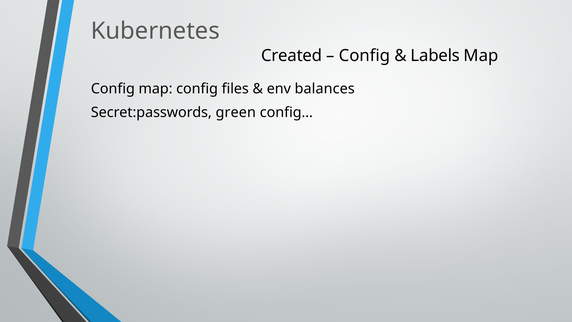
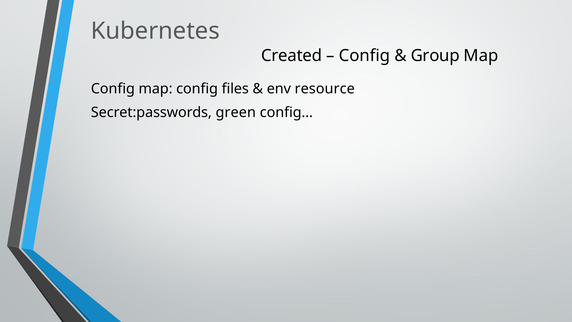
Labels: Labels -> Group (435, 56)
balances: balances -> resource (325, 89)
